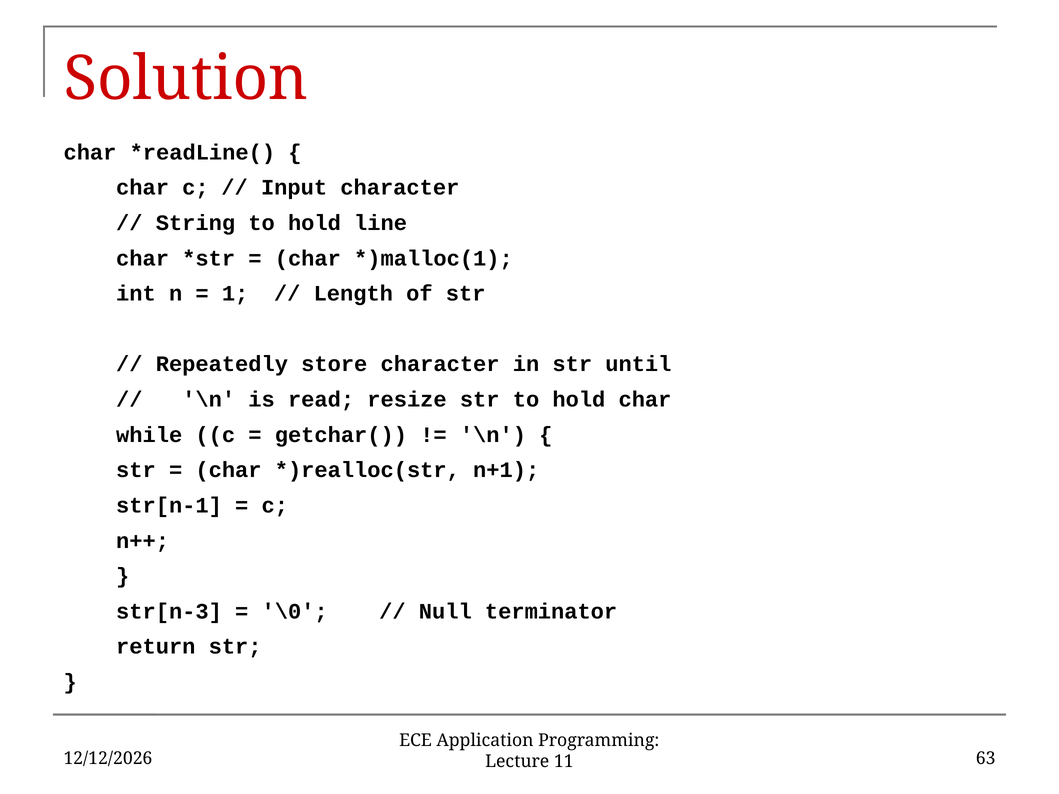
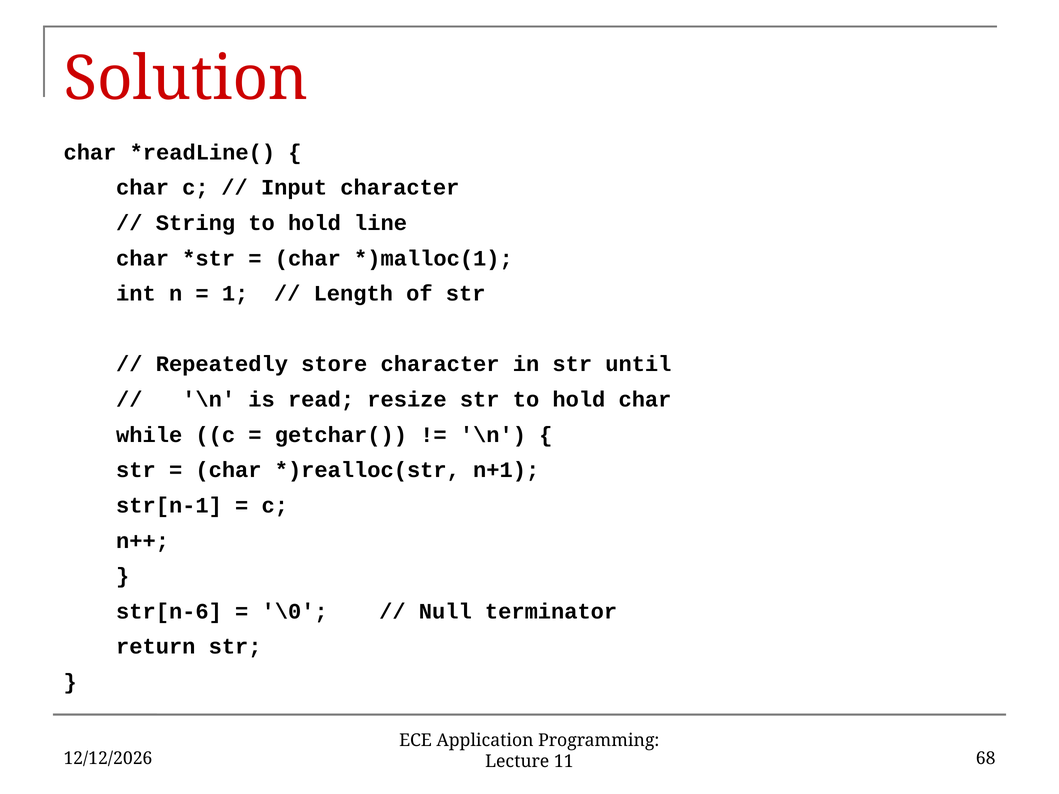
str[n-3: str[n-3 -> str[n-6 (169, 612)
63: 63 -> 68 (986, 758)
